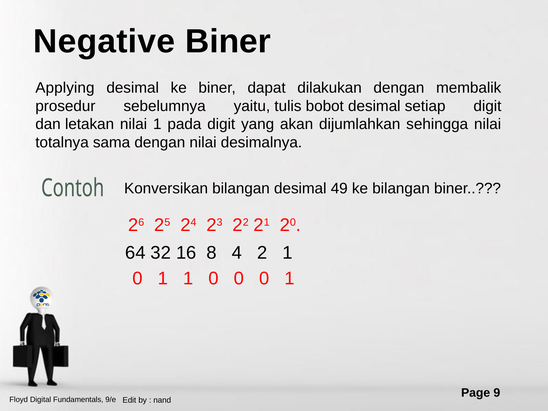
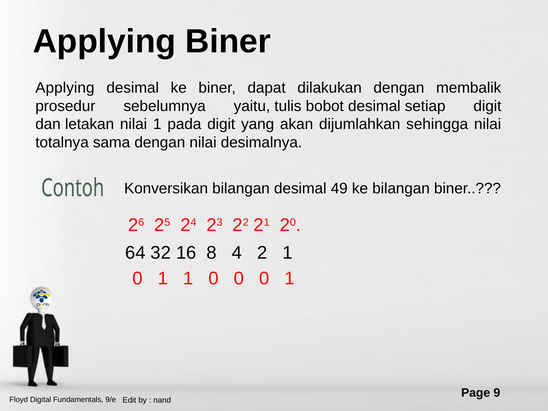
Negative: Negative -> Applying (104, 42)
